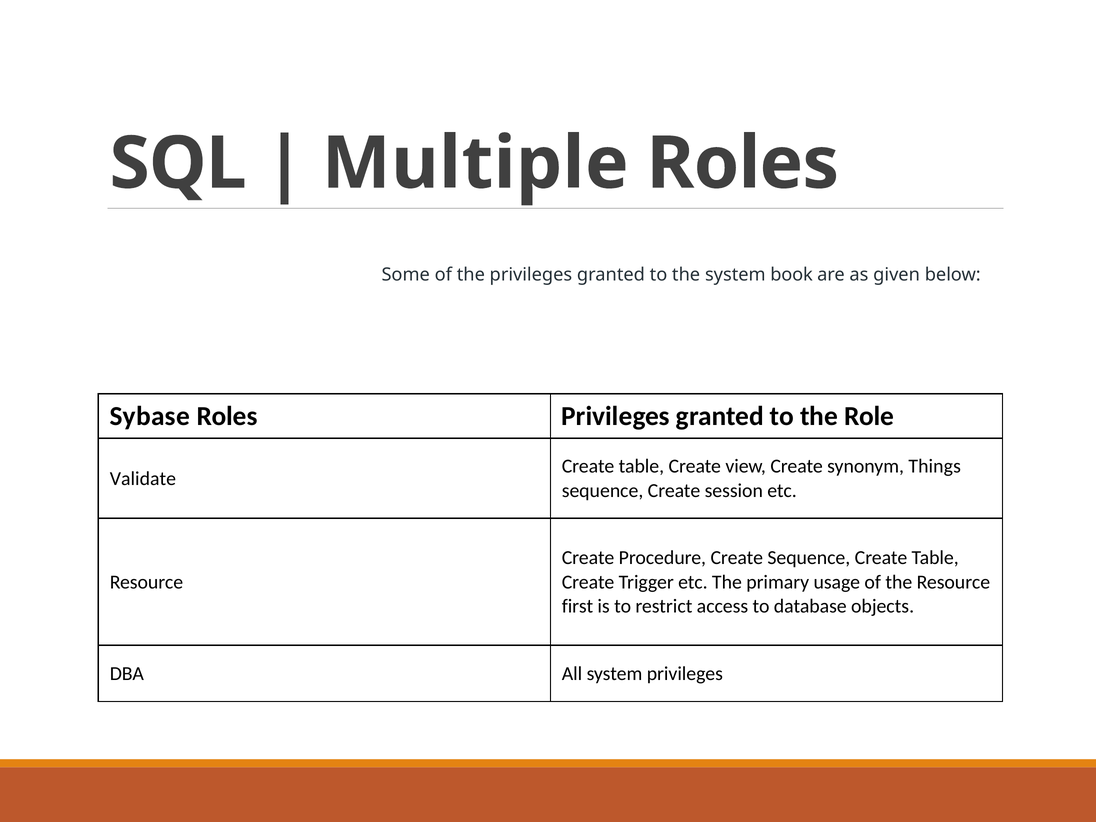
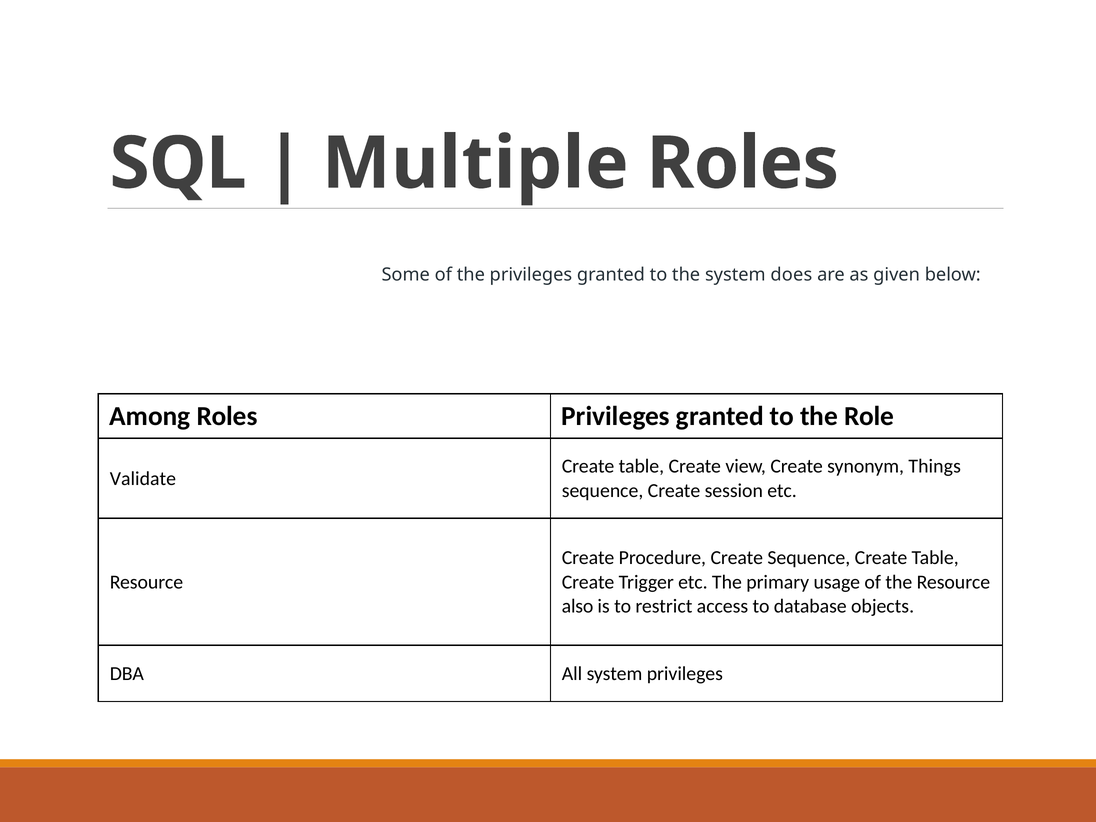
book: book -> does (791, 275)
Sybase: Sybase -> Among (150, 416)
first: first -> also (578, 606)
